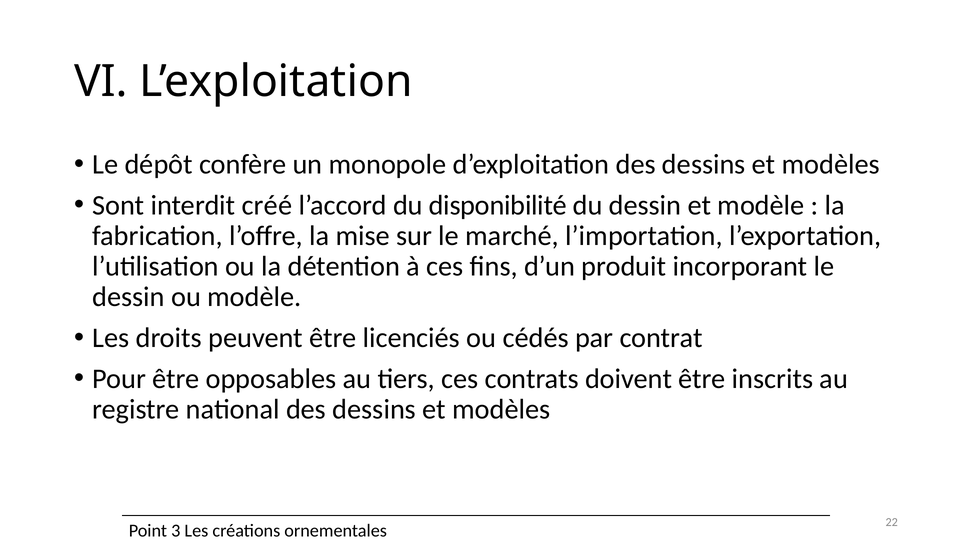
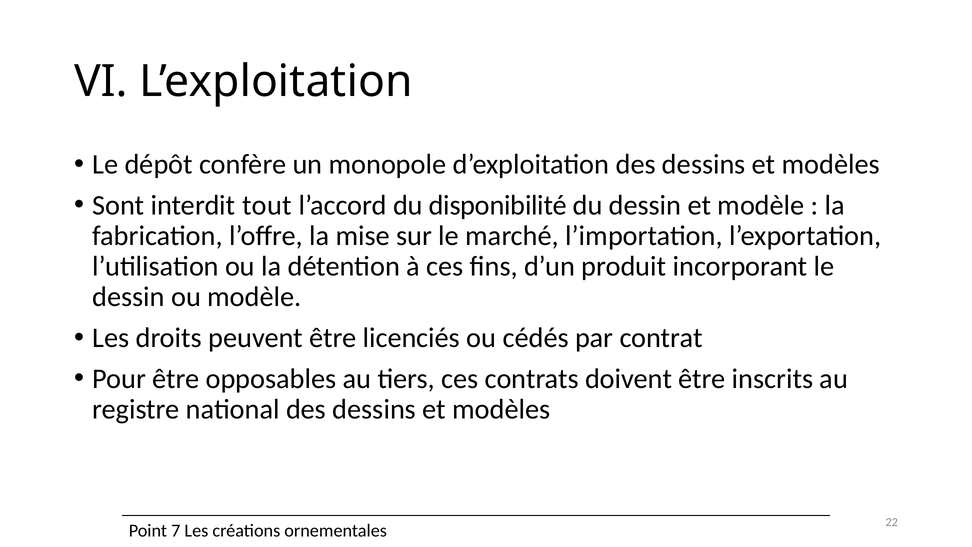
créé: créé -> tout (267, 205)
3: 3 -> 7 (176, 530)
